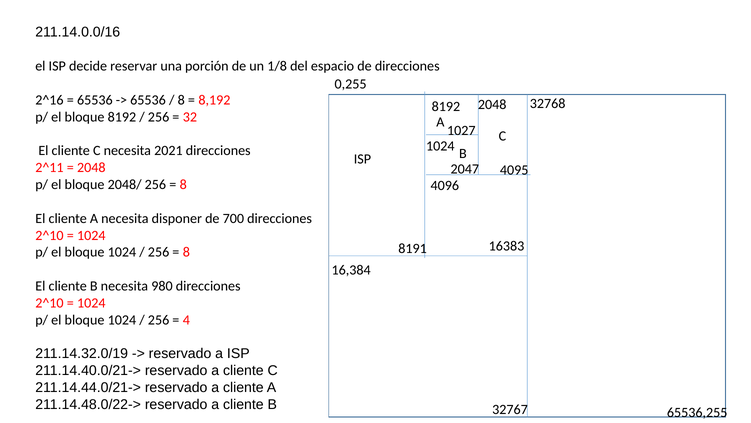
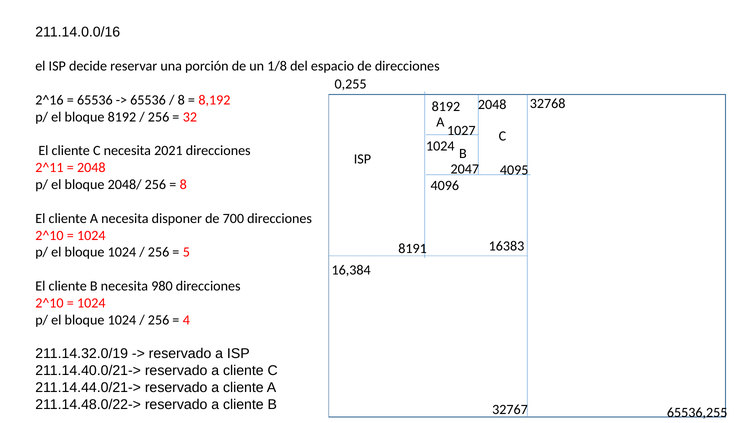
8: 8 -> 5 (186, 252)
